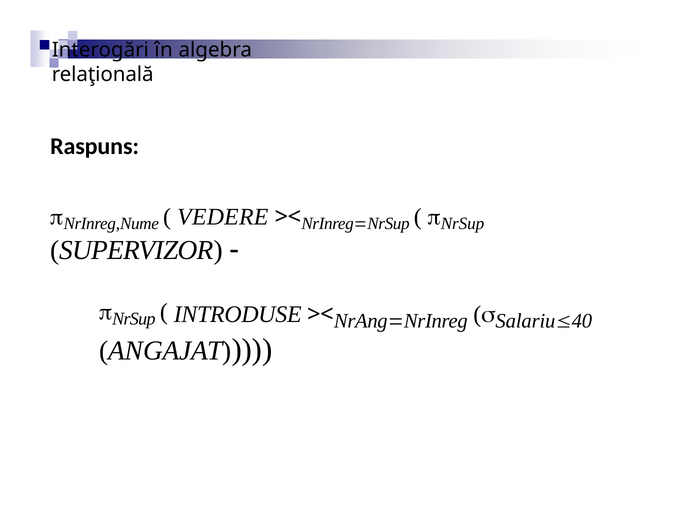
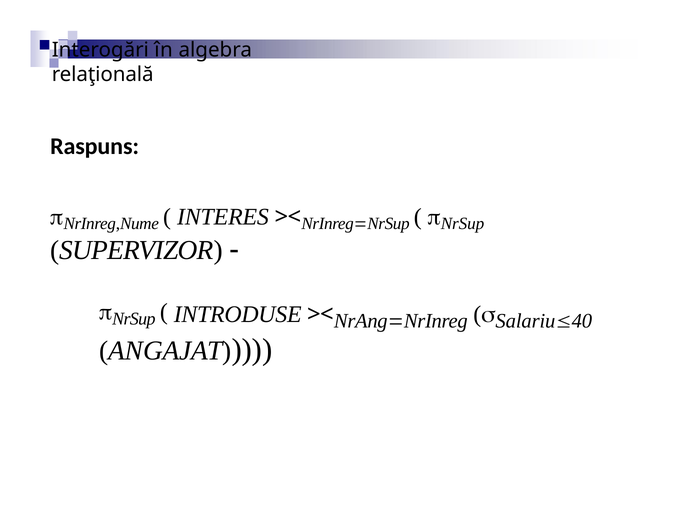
VEDERE: VEDERE -> INTERES (223, 217)
